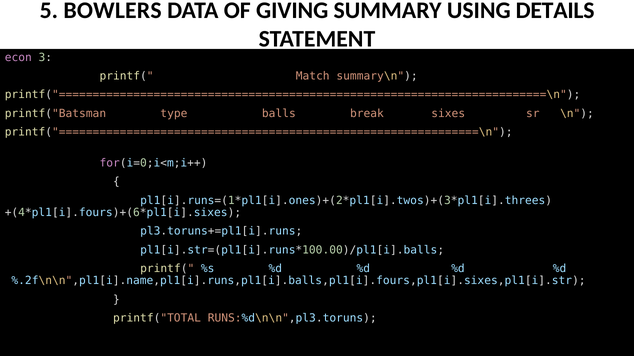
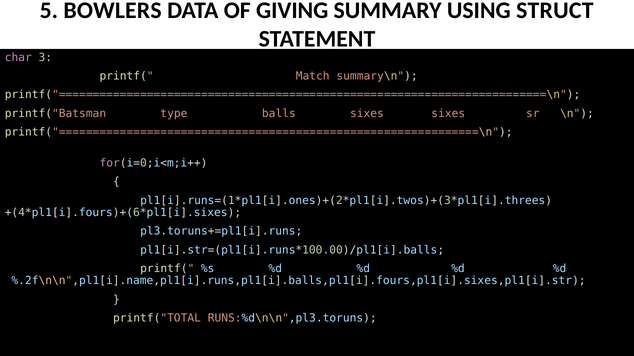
DETAILS: DETAILS -> STRUCT (555, 11)
econ: econ -> char (18, 57)
balls break: break -> sixes (367, 114)
